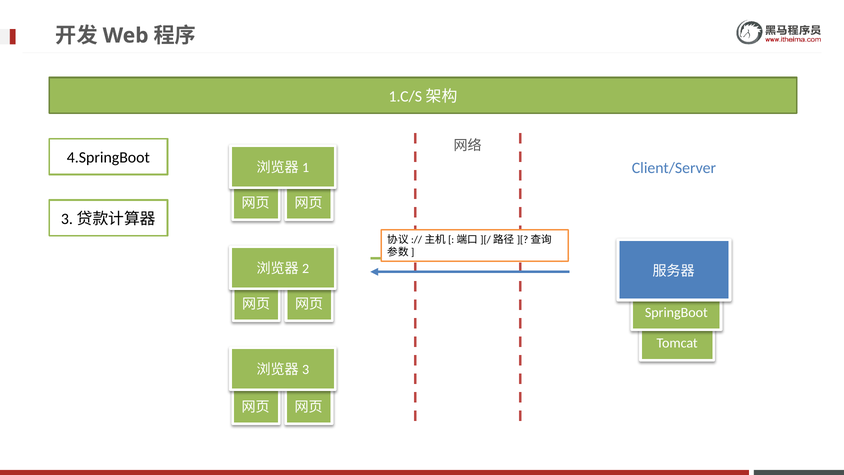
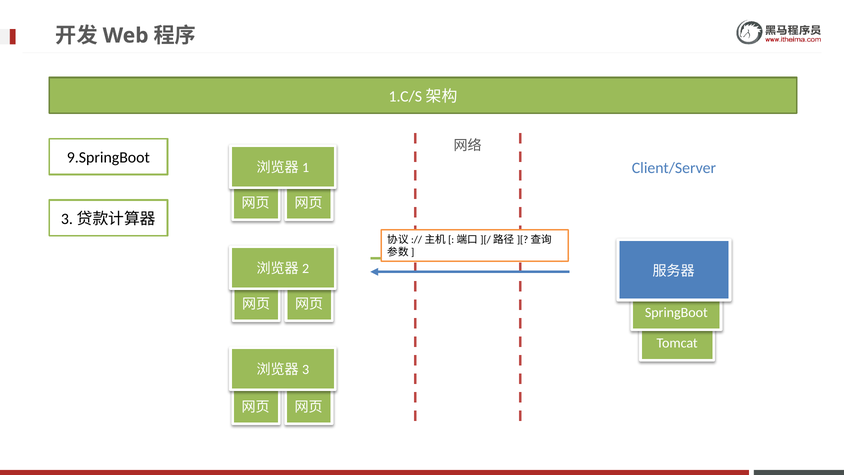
4.SpringBoot: 4.SpringBoot -> 9.SpringBoot (108, 158)
